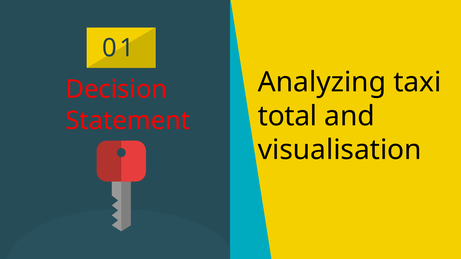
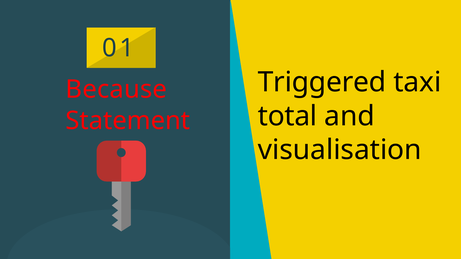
Analyzing: Analyzing -> Triggered (322, 82)
Decision: Decision -> Because (116, 90)
